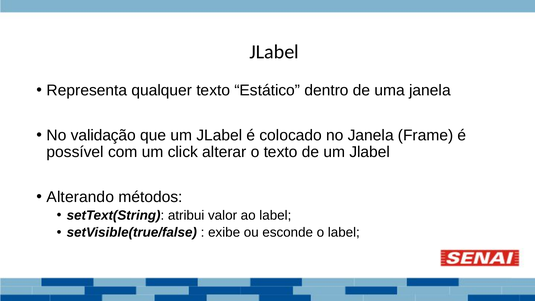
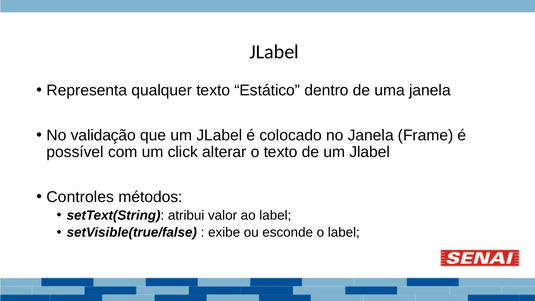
Alterando: Alterando -> Controles (80, 197)
